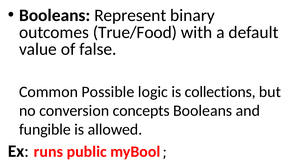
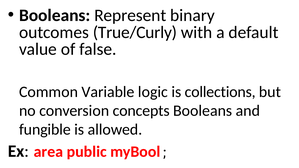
True/Food: True/Food -> True/Curly (135, 32)
Possible: Possible -> Variable (108, 92)
runs: runs -> area (48, 152)
